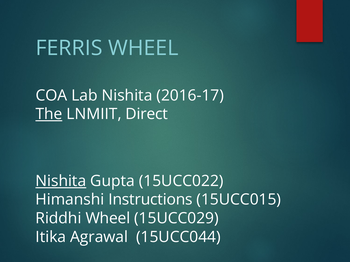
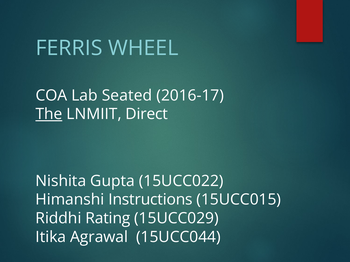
Lab Nishita: Nishita -> Seated (127, 96)
Nishita underline: present -> none (61, 181)
Riddhi Wheel: Wheel -> Rating (108, 219)
